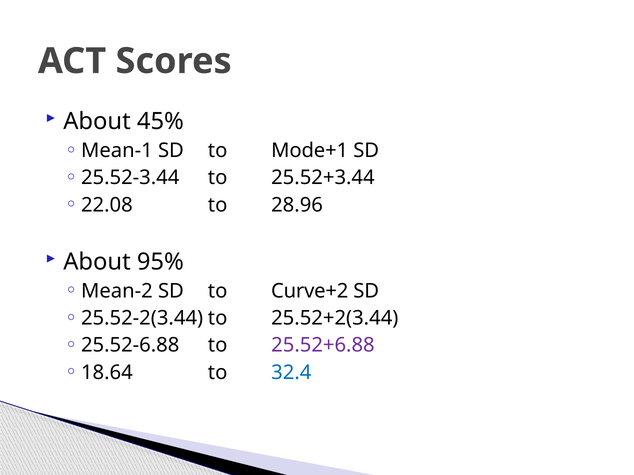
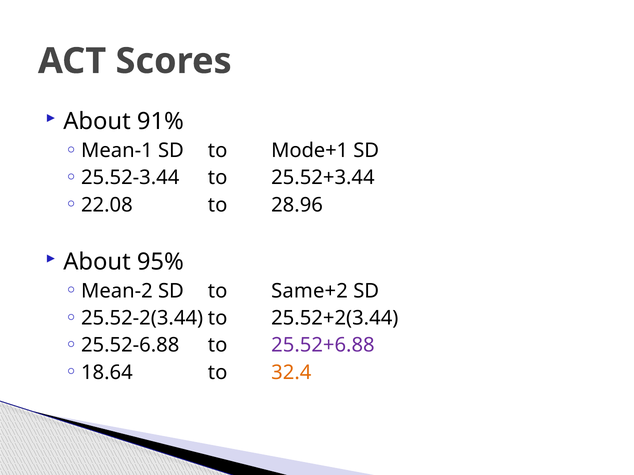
45%: 45% -> 91% (160, 122)
Curve+2: Curve+2 -> Same+2 (310, 291)
32.4 colour: blue -> orange (291, 373)
